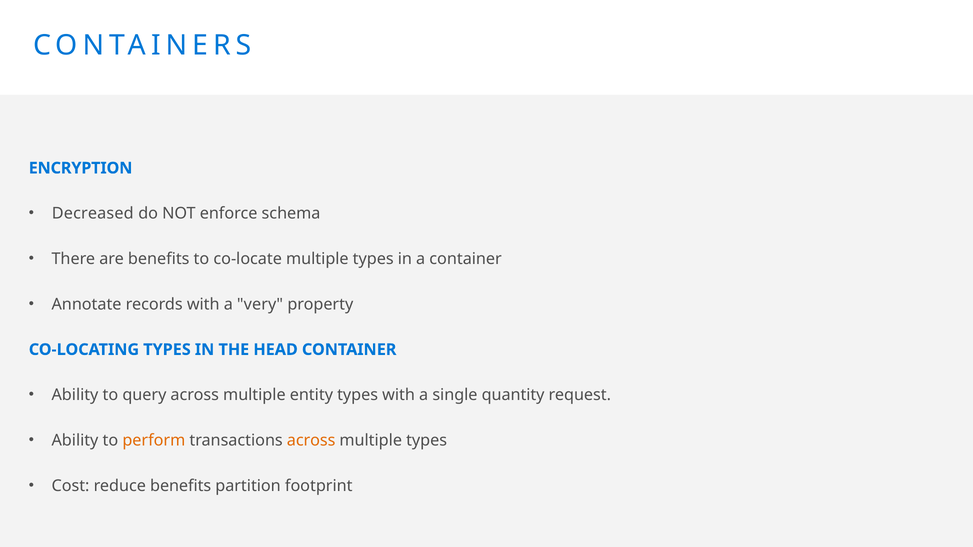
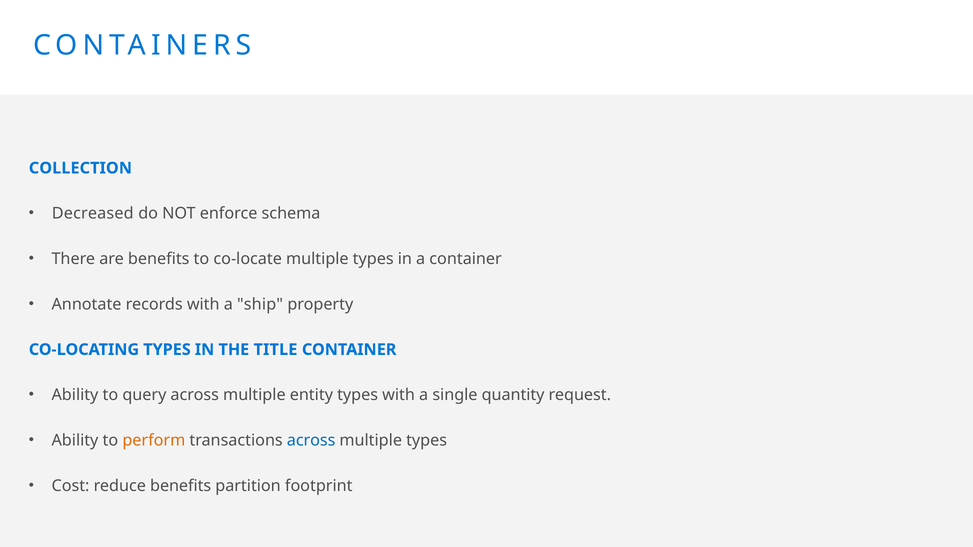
ENCRYPTION: ENCRYPTION -> COLLECTION (80, 168)
very: very -> ship (260, 304)
HEAD: HEAD -> TITLE (275, 350)
across colour: orange -> blue (311, 441)
